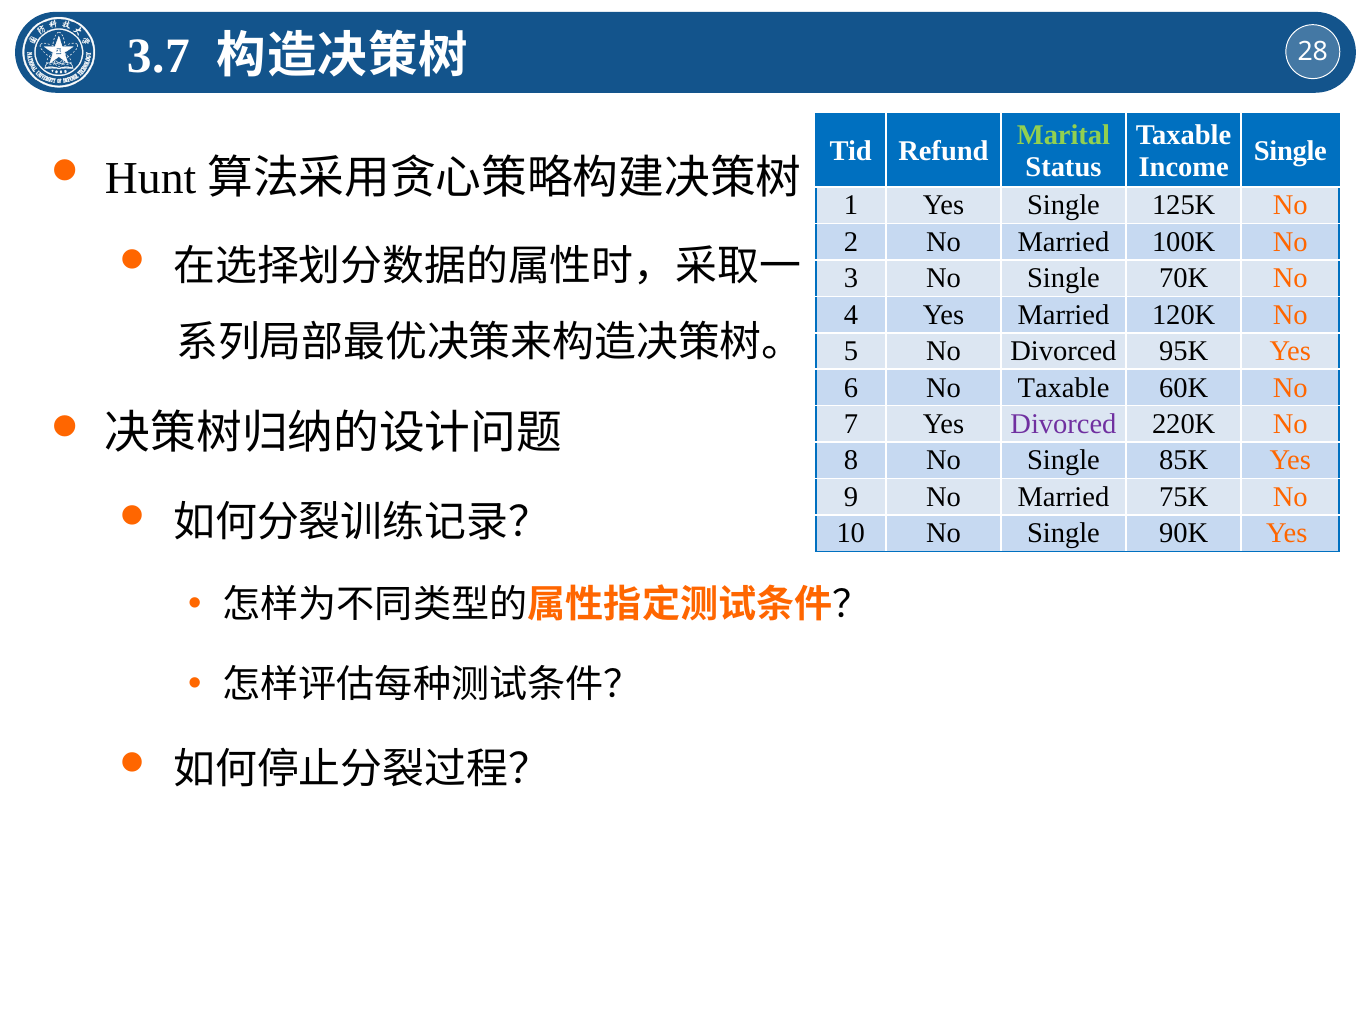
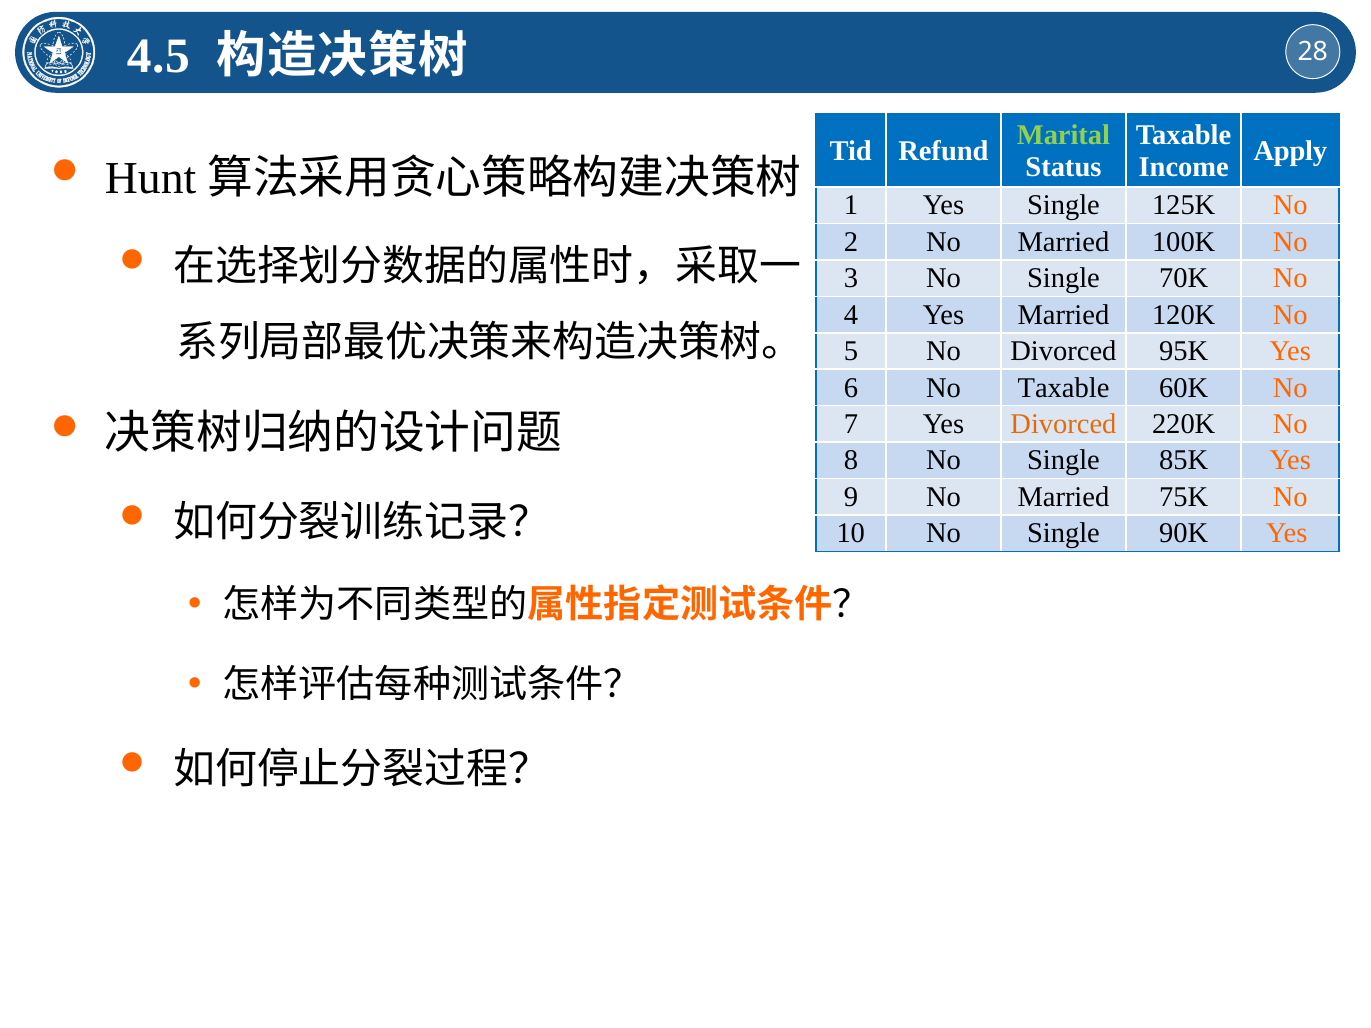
3.7: 3.7 -> 4.5 (158, 56)
Single: Single -> Apply (1290, 151)
Divorced colour: purple -> orange (1063, 424)
